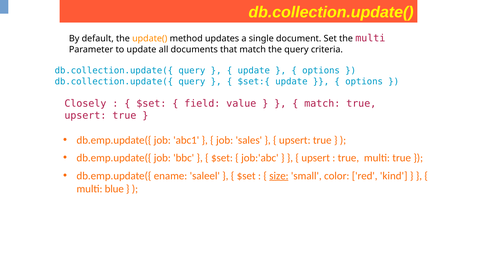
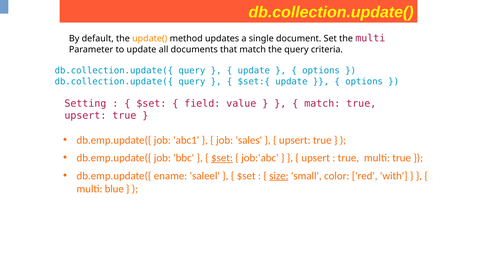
Closely: Closely -> Setting (85, 104)
$set underline: none -> present (222, 158)
kind: kind -> with (394, 176)
